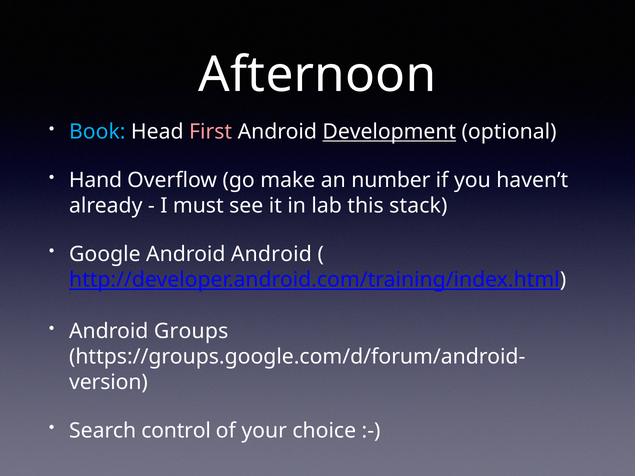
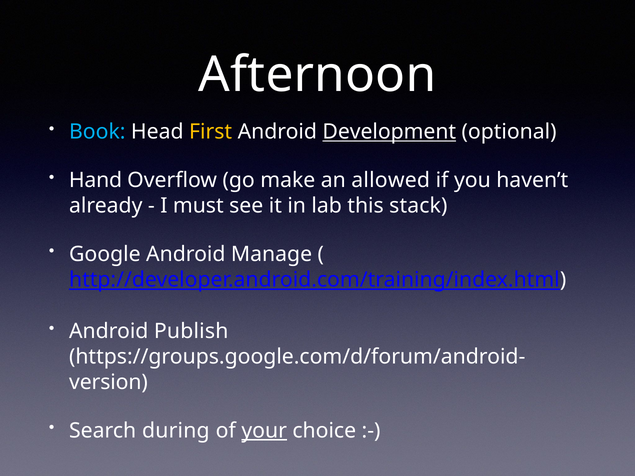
First colour: pink -> yellow (211, 132)
number: number -> allowed (391, 180)
Android Android: Android -> Manage (272, 254)
Groups: Groups -> Publish (191, 332)
control: control -> during (176, 431)
your underline: none -> present (264, 431)
